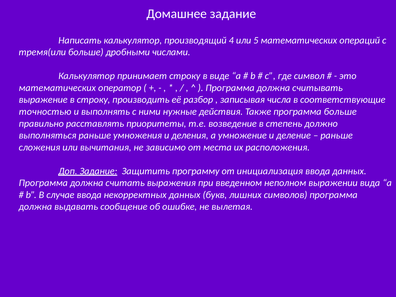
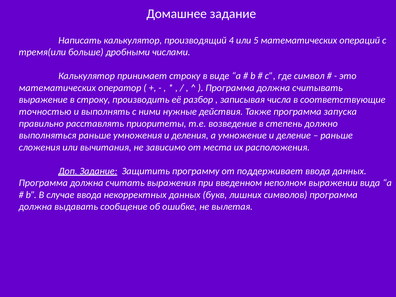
программа больше: больше -> запуска (340, 112)
инициализация: инициализация -> поддерживает (270, 171)
